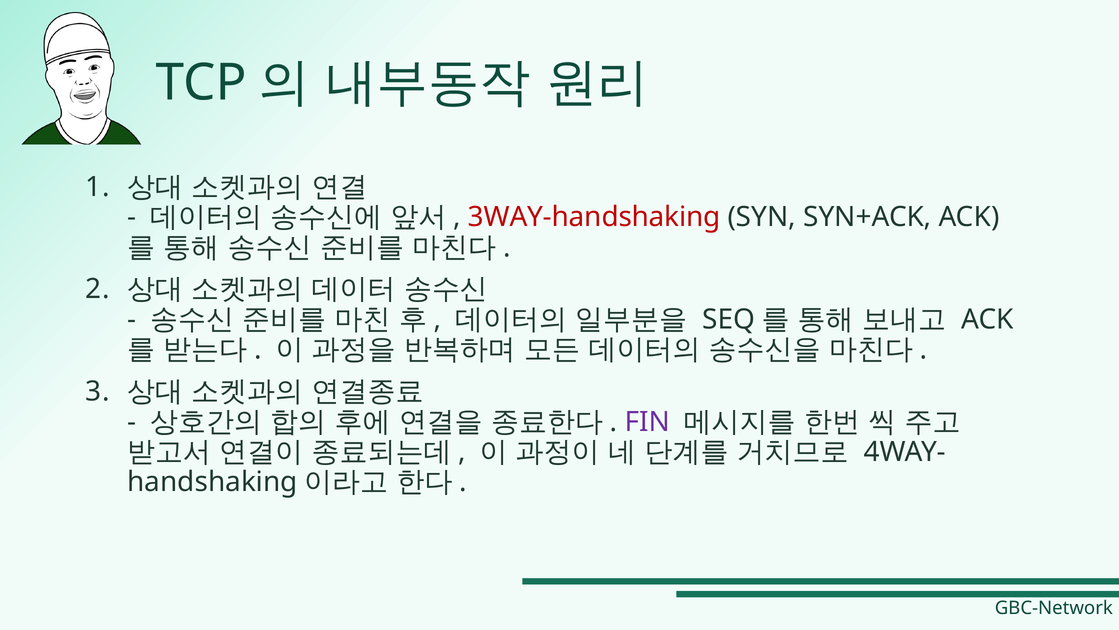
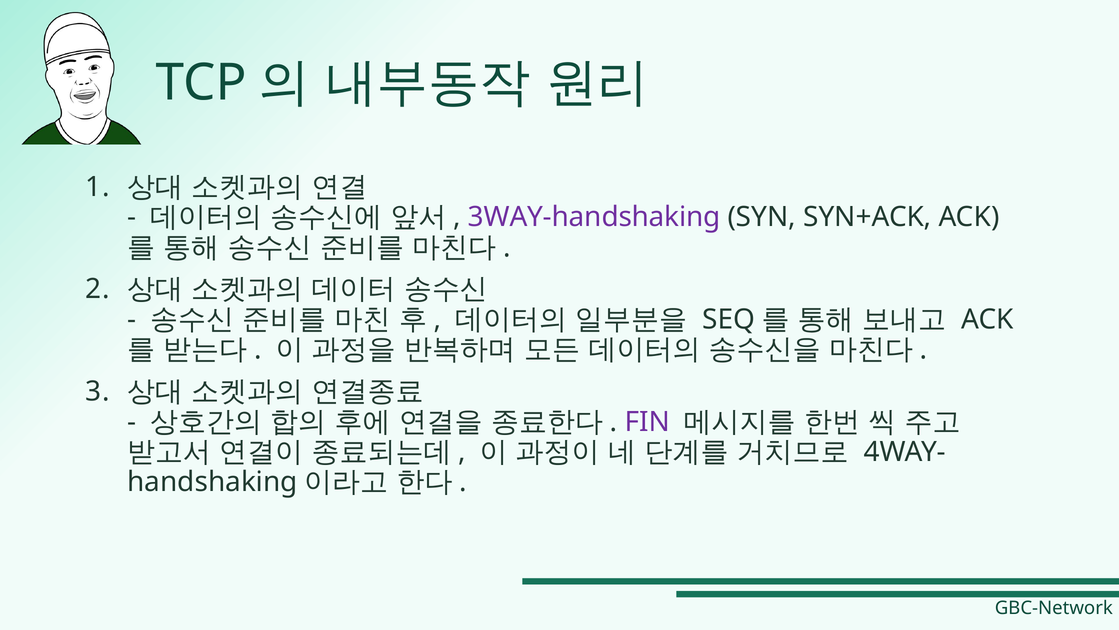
3WAY-handshaking colour: red -> purple (594, 217)
